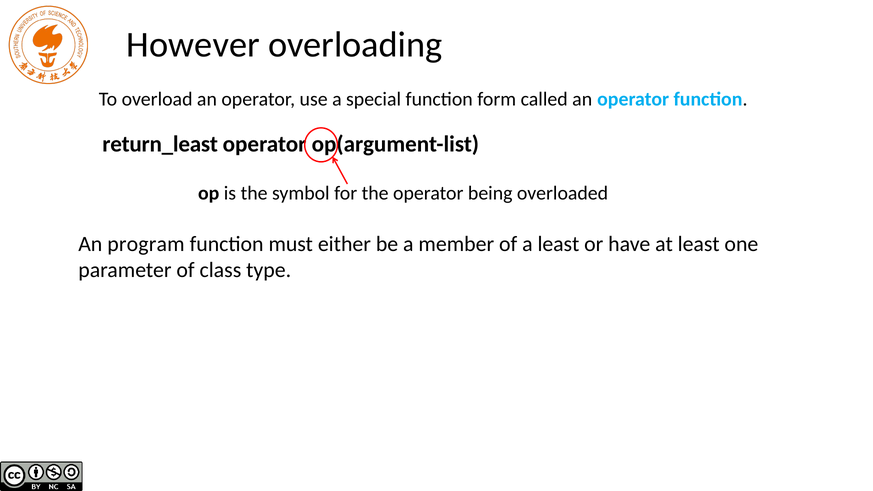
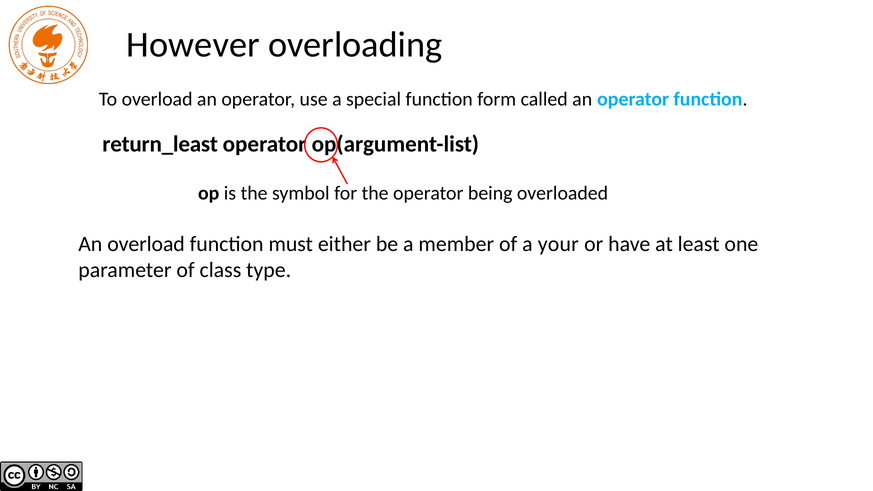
An program: program -> overload (146, 244)
a least: least -> your (558, 244)
